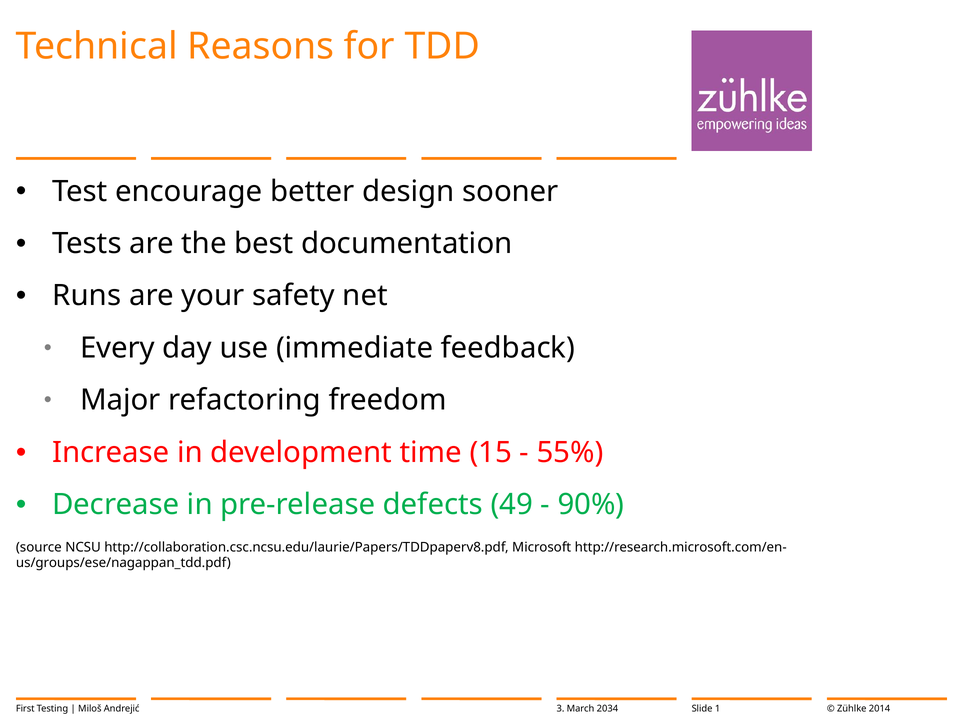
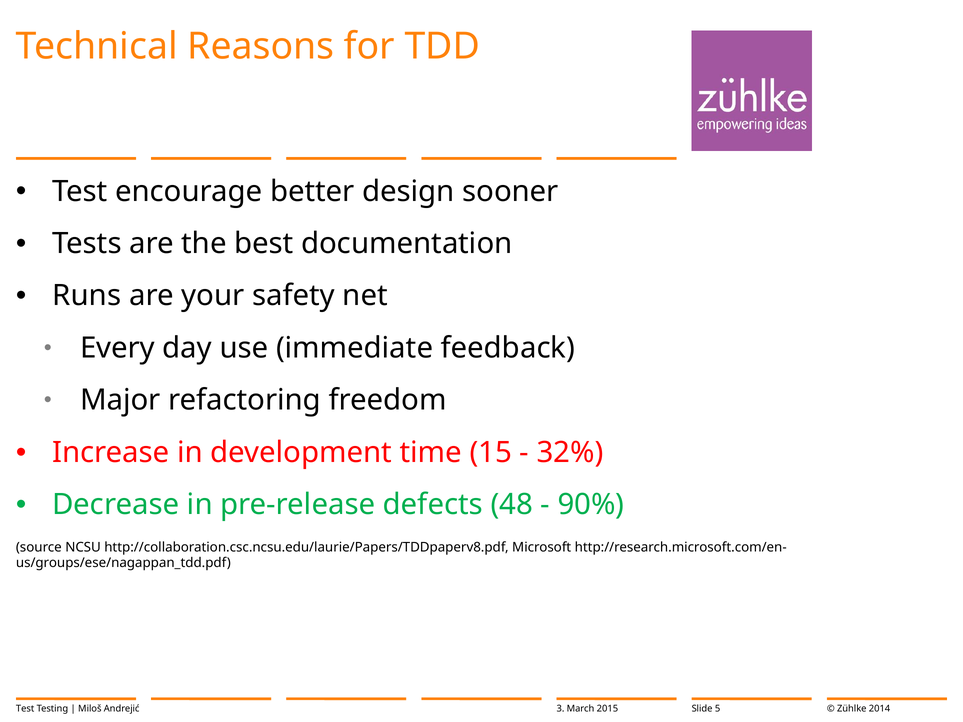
55%: 55% -> 32% (570, 453)
49: 49 -> 48 (512, 505)
First: First -> Test (25, 709)
2034: 2034 -> 2015 (607, 709)
1: 1 -> 5 (718, 709)
